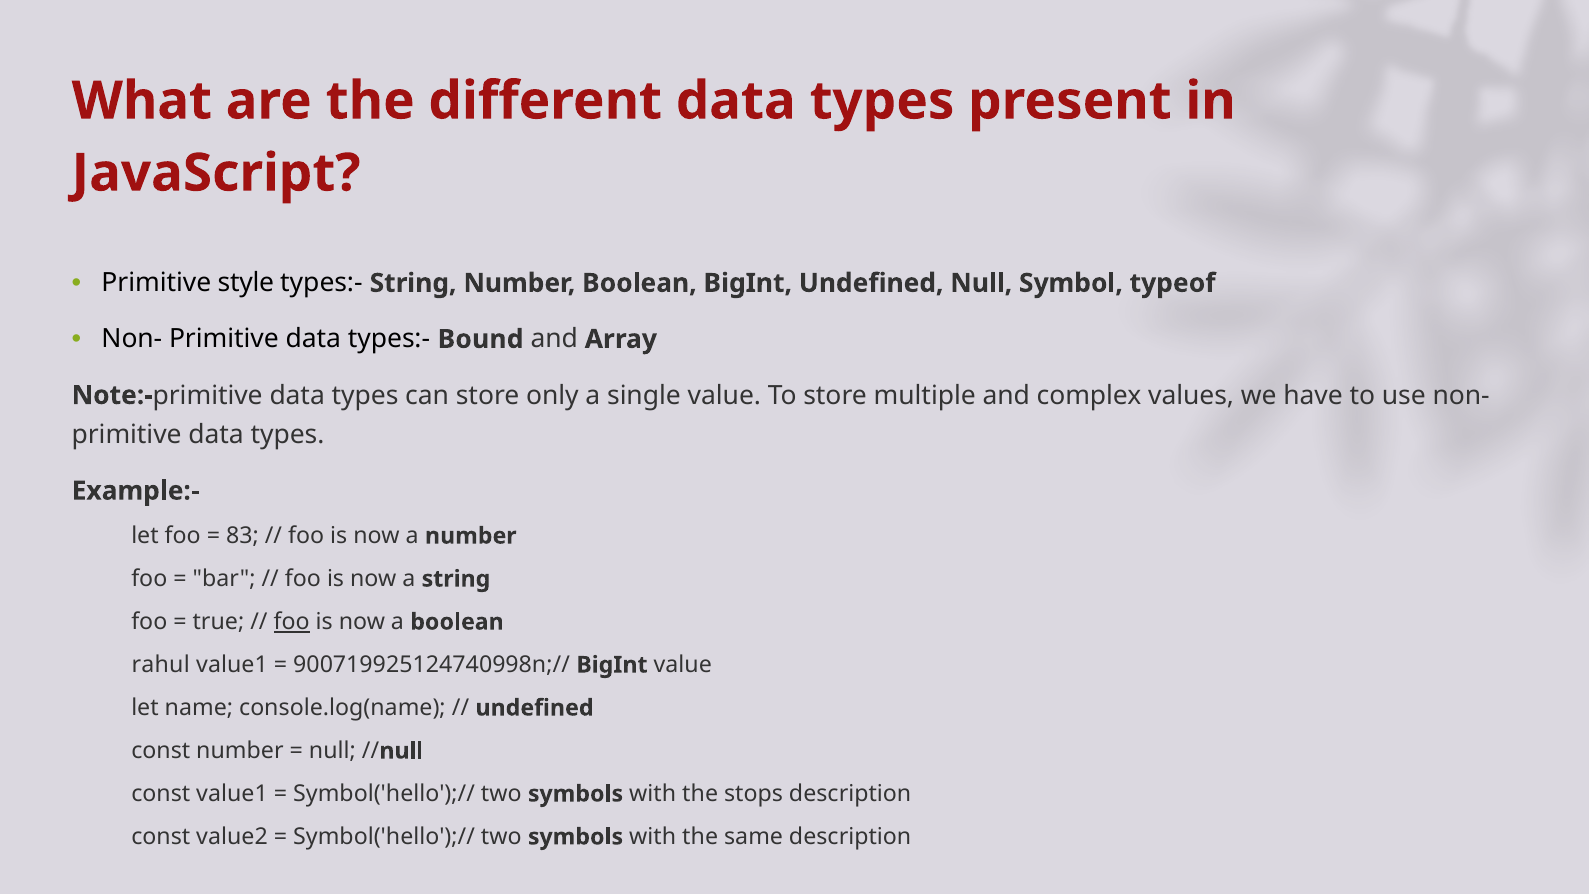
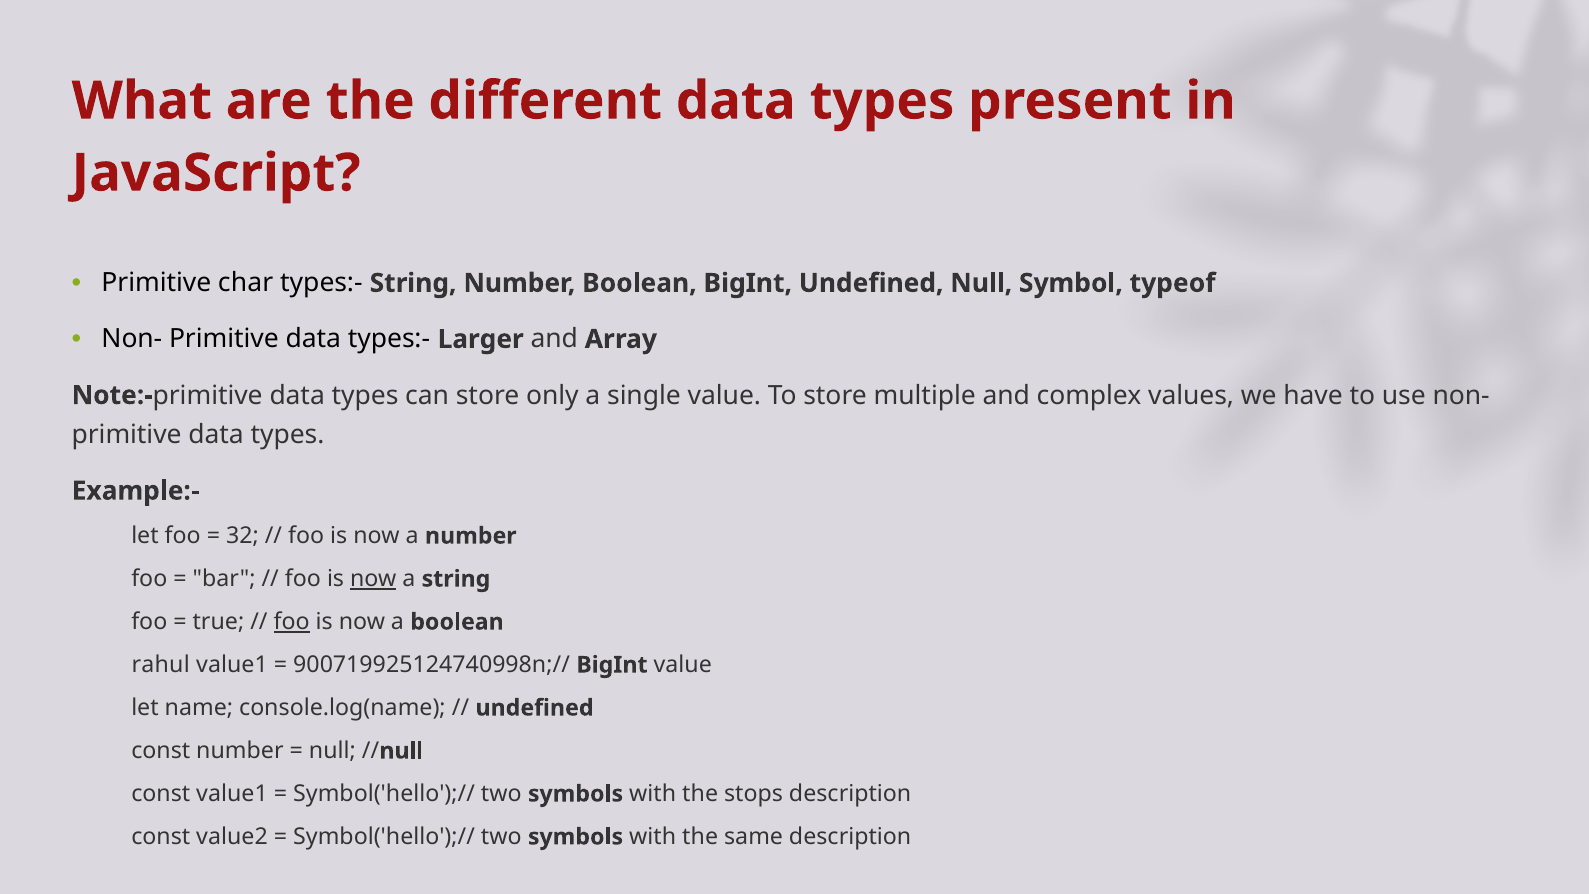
style: style -> char (246, 283)
Bound: Bound -> Larger (481, 339)
83: 83 -> 32 (242, 536)
now underline: none -> present (373, 579)
